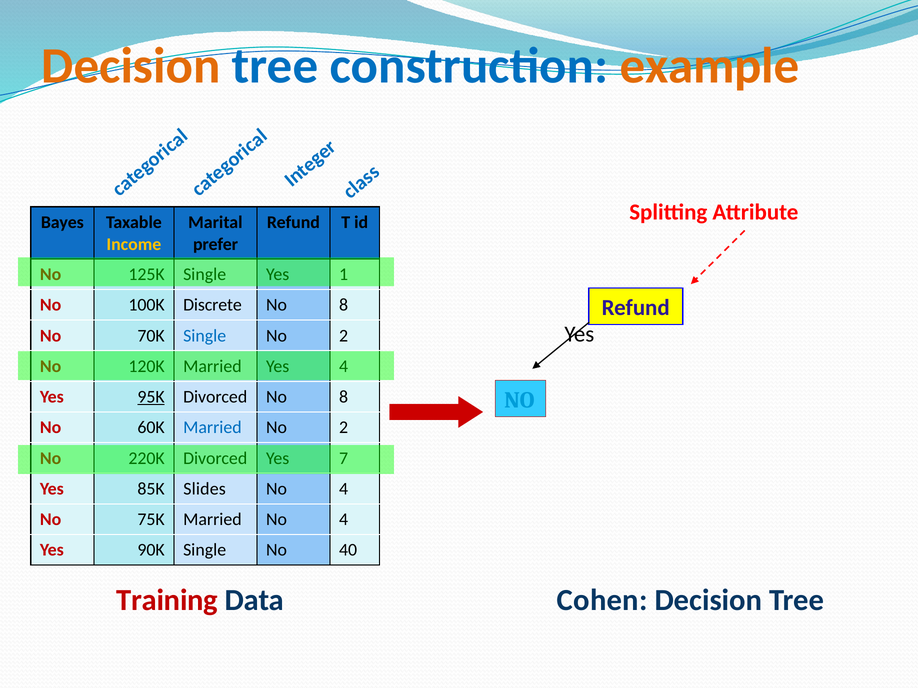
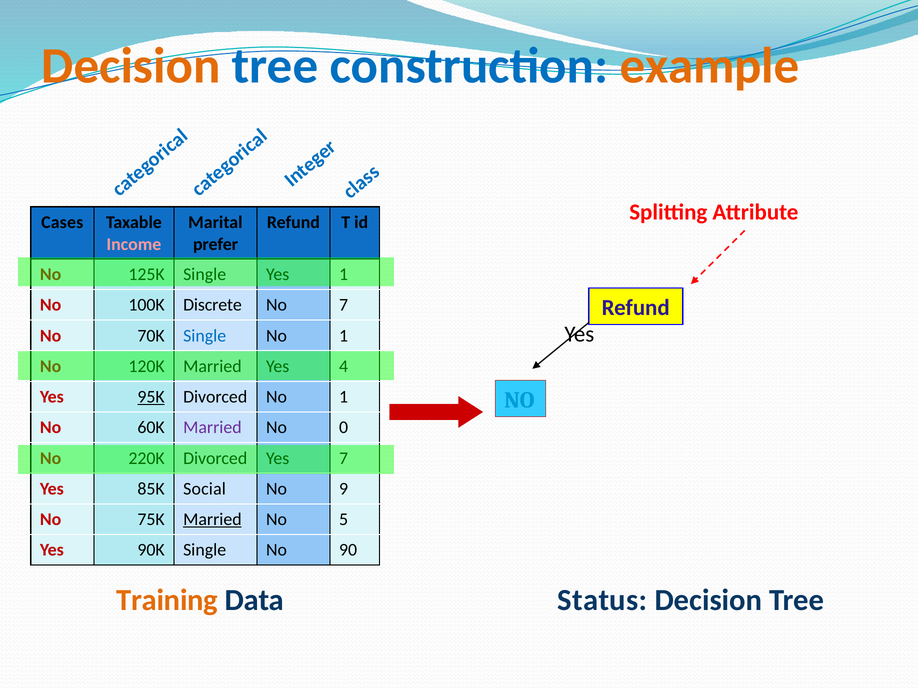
Bayes: Bayes -> Cases (62, 223)
Income colour: yellow -> pink (134, 244)
8: 8 -> 7 (344, 305)
2: 2 -> 1 (344, 336)
Divorced No 8: 8 -> 1 (344, 397)
Married colour: blue -> purple (212, 428)
2: 2 -> 0 (344, 428)
Slides: Slides -> Social (205, 489)
4: 4 -> 9 (344, 489)
Married underline: none -> present (212, 520)
4: 4 -> 5 (344, 520)
40: 40 -> 90 (348, 551)
Training colour: red -> orange (167, 601)
Cohen: Cohen -> Status (602, 601)
